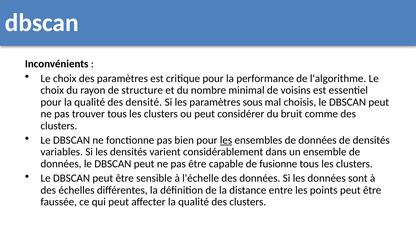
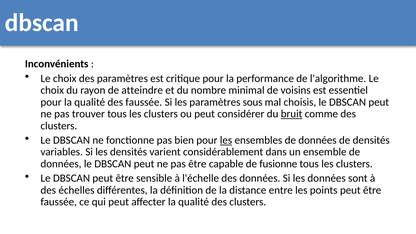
structure: structure -> atteindre (142, 90)
des densité: densité -> faussée (144, 102)
bruit underline: none -> present (292, 114)
